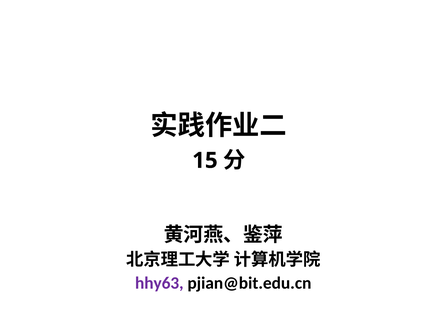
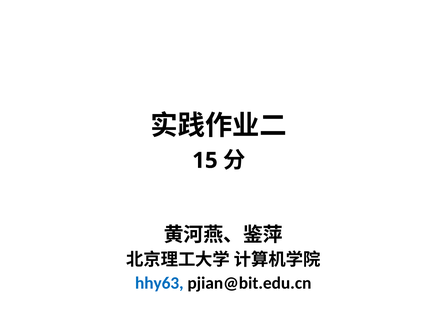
hhy63 colour: purple -> blue (159, 283)
